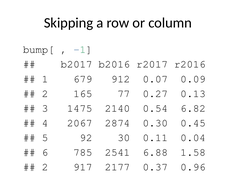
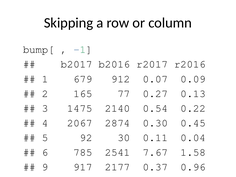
6.82: 6.82 -> 0.22 (193, 108)
6.88: 6.88 -> 7.67 (155, 152)
2: 2 -> 9 (45, 167)
